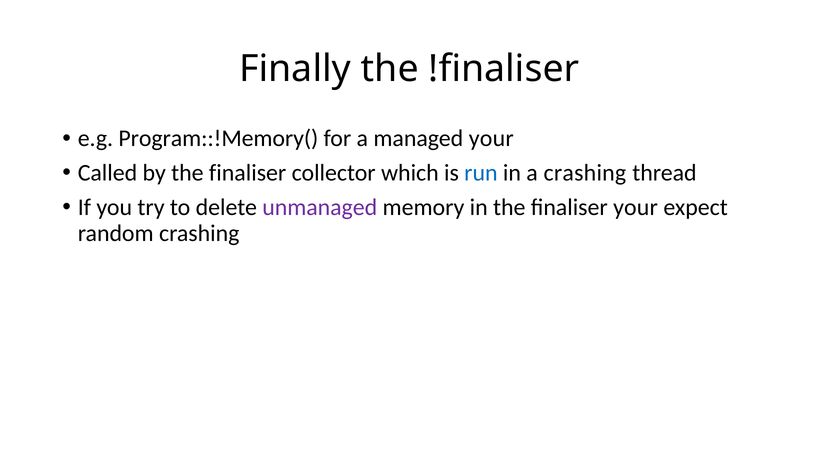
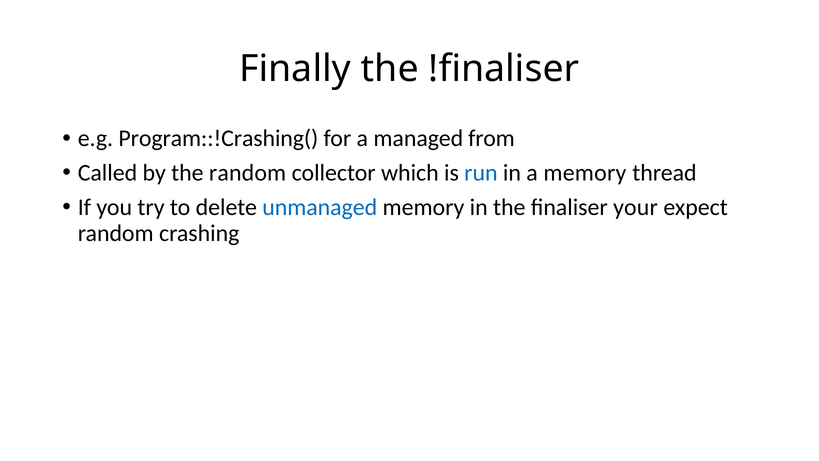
Program::!Memory(: Program::!Memory( -> Program::!Crashing( (218, 138)
managed your: your -> from (492, 138)
by the finaliser: finaliser -> random (248, 173)
a crashing: crashing -> memory (585, 173)
unmanaged colour: purple -> blue (320, 207)
